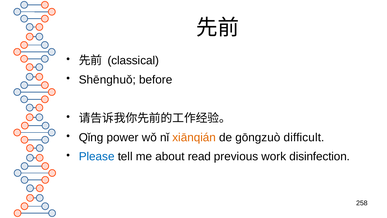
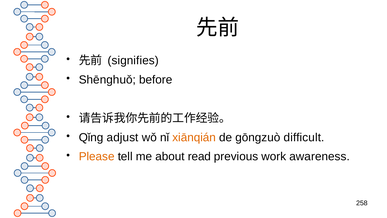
classical: classical -> signifies (133, 60)
power: power -> adjust (123, 137)
Please colour: blue -> orange (97, 156)
disinfection: disinfection -> awareness (320, 156)
